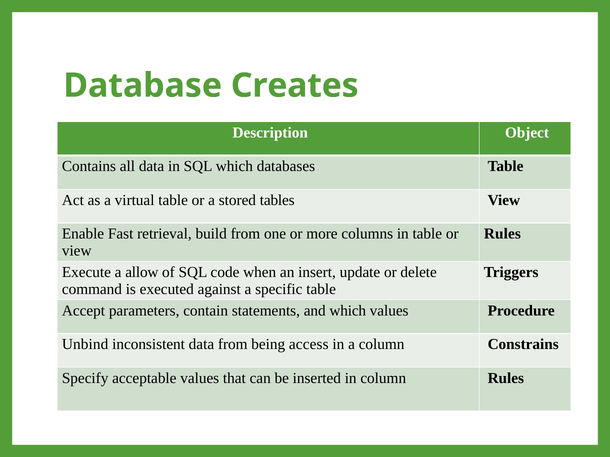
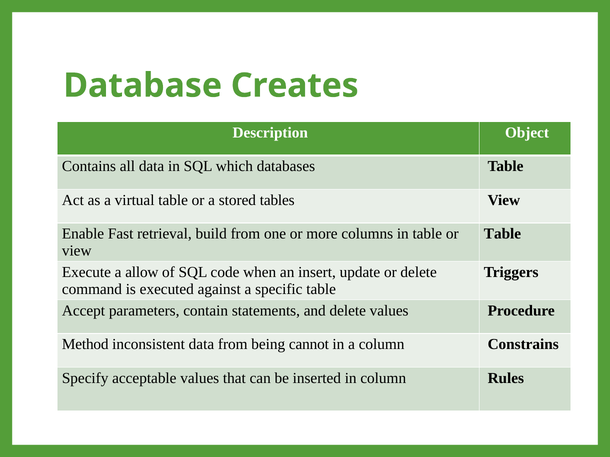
Rules: Rules -> Table (502, 234)
and which: which -> delete (348, 311)
Unbind: Unbind -> Method (85, 345)
access: access -> cannot (309, 345)
